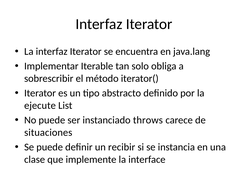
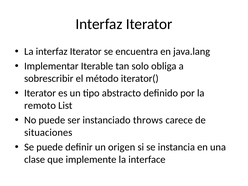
ejecute: ejecute -> remoto (40, 106)
recibir: recibir -> origen (122, 147)
